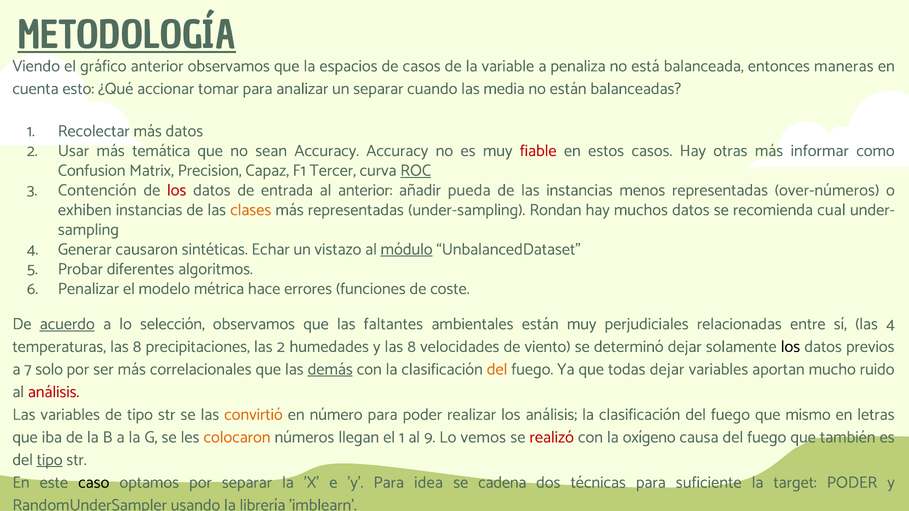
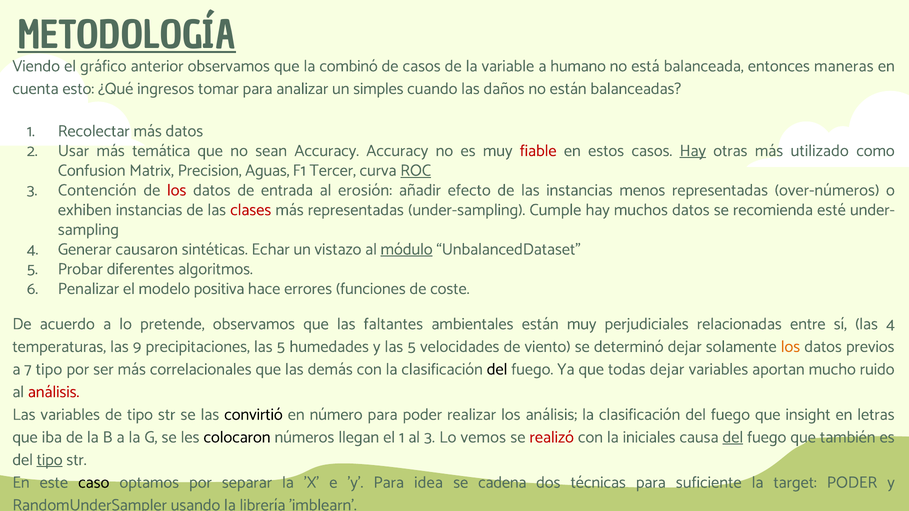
espacios: espacios -> combinó (349, 66)
penaliza: penaliza -> humano (578, 66)
accionar: accionar -> ingresos (166, 89)
un separar: separar -> simples (378, 89)
media: media -> daños (504, 89)
Hay underline: none -> present (693, 151)
informar: informar -> utilizado (820, 151)
Capaz: Capaz -> Aguas (267, 170)
al anterior: anterior -> erosión (365, 190)
pueda: pueda -> efecto (469, 190)
clases colour: orange -> red (251, 210)
Rondan: Rondan -> Cumple (555, 210)
cual: cual -> esté (831, 210)
métrica: métrica -> positiva (219, 289)
acuerdo underline: present -> none (67, 324)
selección: selección -> pretende (172, 324)
temperaturas las 8: 8 -> 9 (137, 347)
precipitaciones las 2: 2 -> 5 (281, 347)
y las 8: 8 -> 5 (412, 347)
los colour: black -> orange (790, 347)
7 solo: solo -> tipo (49, 369)
demás underline: present -> none (330, 369)
del colour: orange -> black (497, 369)
convirtió colour: orange -> black (253, 415)
mismo: mismo -> insight (808, 415)
colocaron colour: orange -> black (237, 437)
al 9: 9 -> 3 (430, 437)
oxígeno: oxígeno -> iniciales (649, 437)
del underline: none -> present (733, 437)
